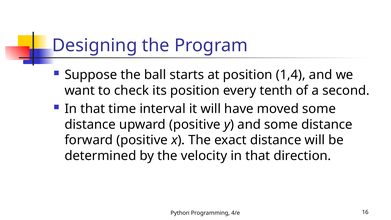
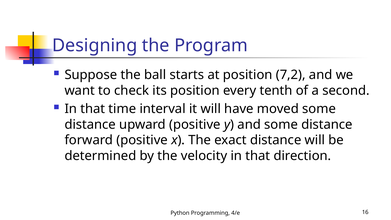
1,4: 1,4 -> 7,2 (291, 75)
